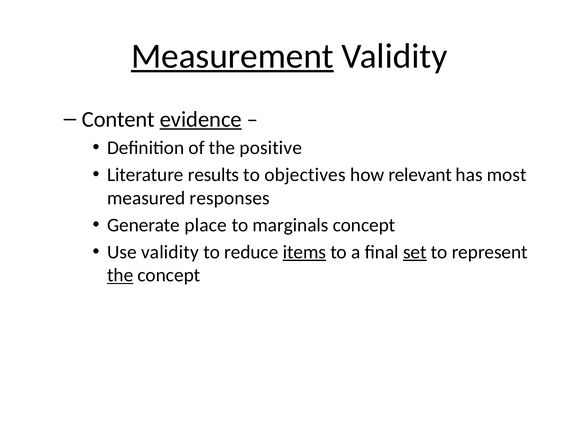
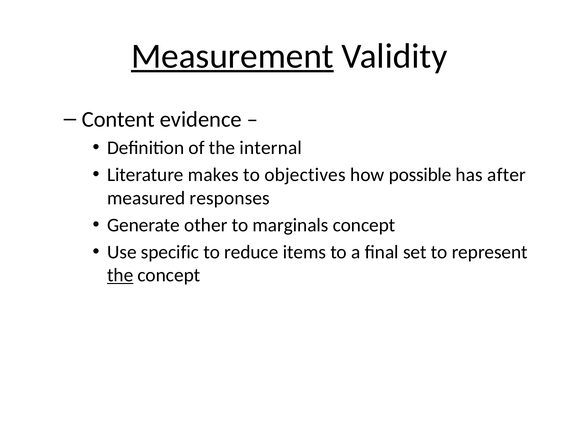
evidence underline: present -> none (201, 119)
positive: positive -> internal (271, 148)
results: results -> makes (213, 175)
relevant: relevant -> possible (420, 175)
most: most -> after (507, 175)
place: place -> other (206, 225)
Use validity: validity -> specific (170, 252)
items underline: present -> none (304, 252)
set underline: present -> none (415, 252)
